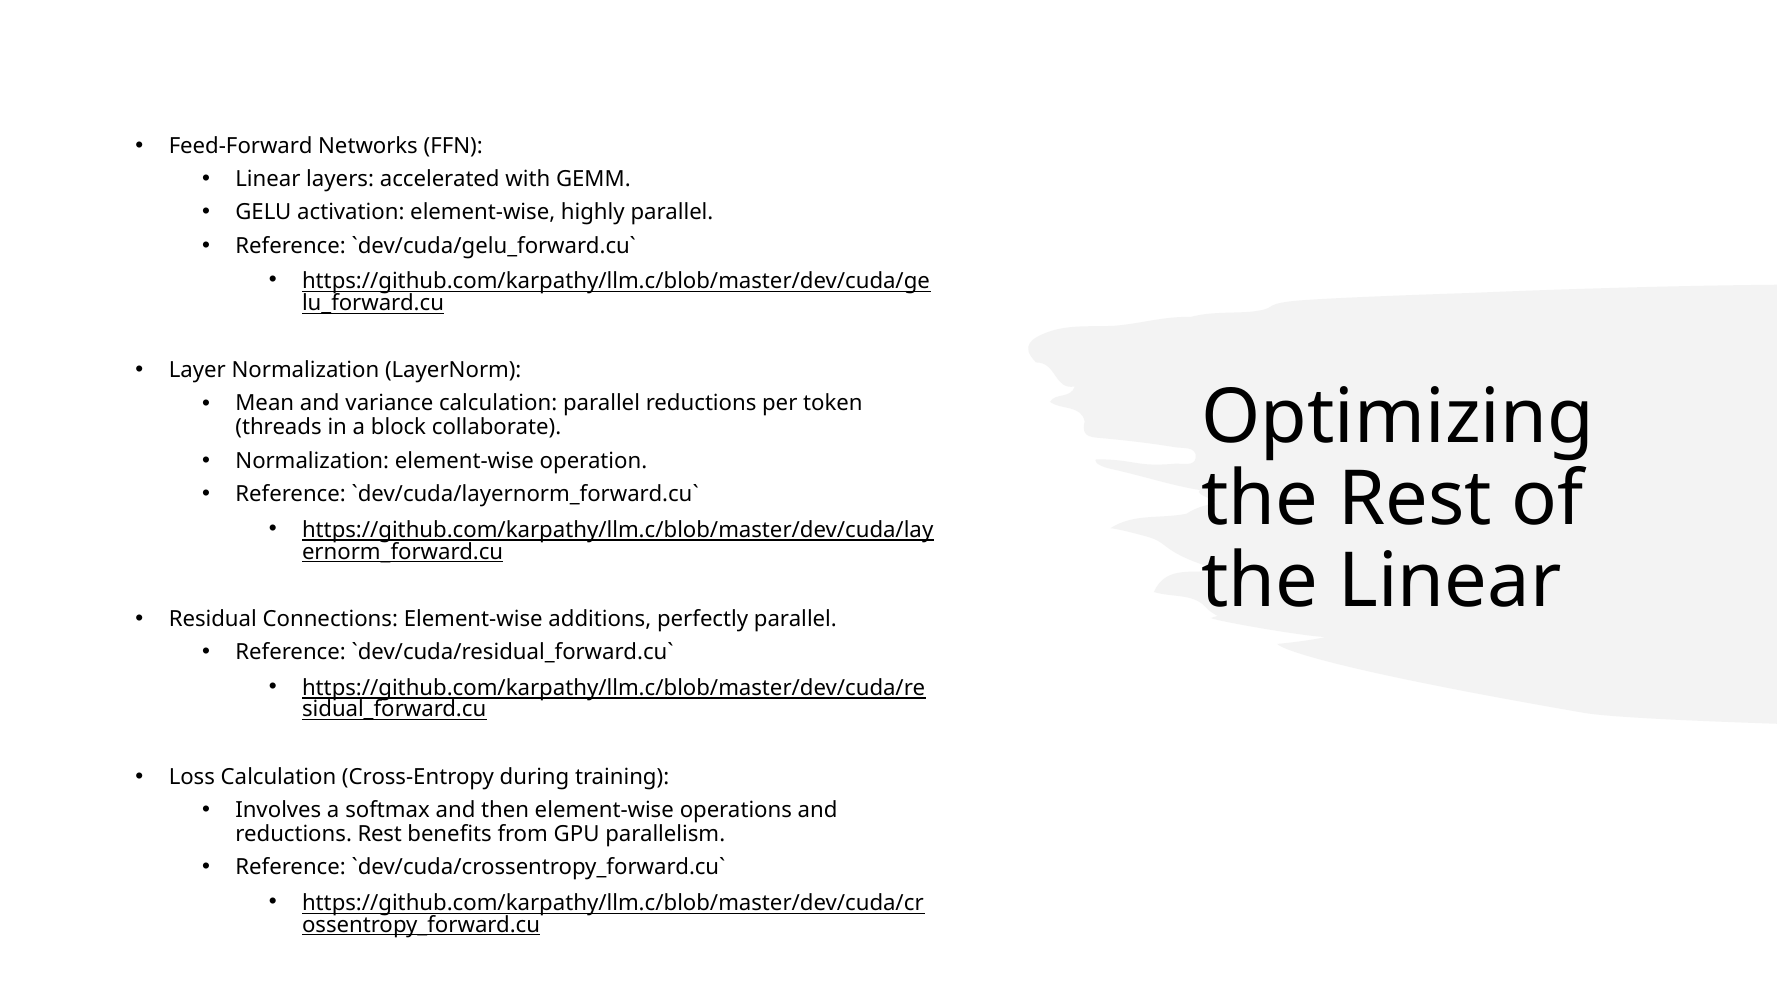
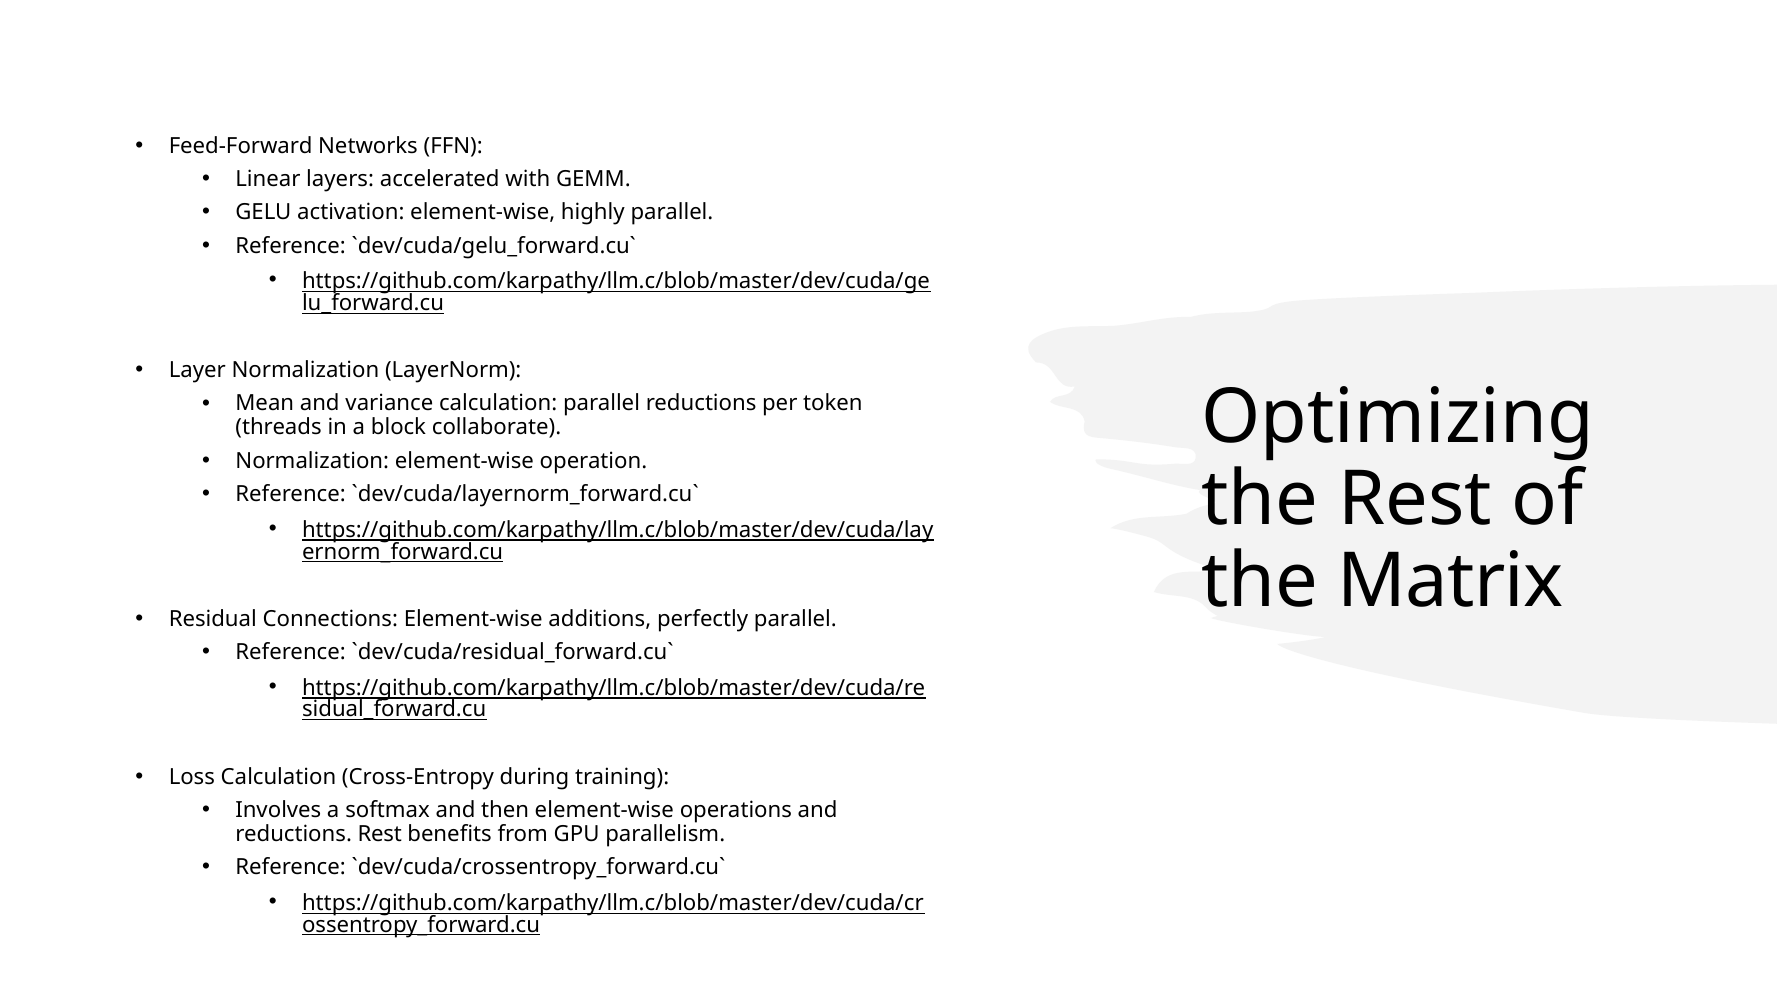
the Linear: Linear -> Matrix (1451, 581)
